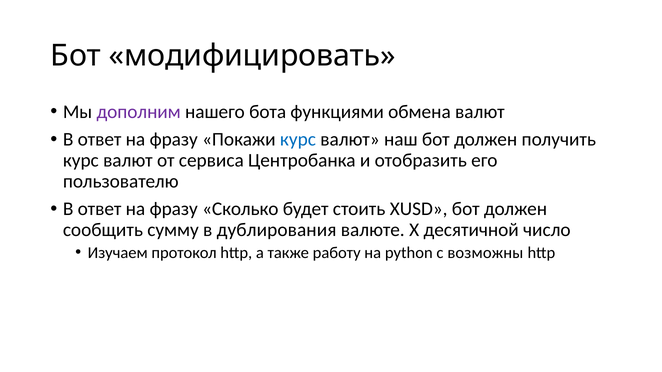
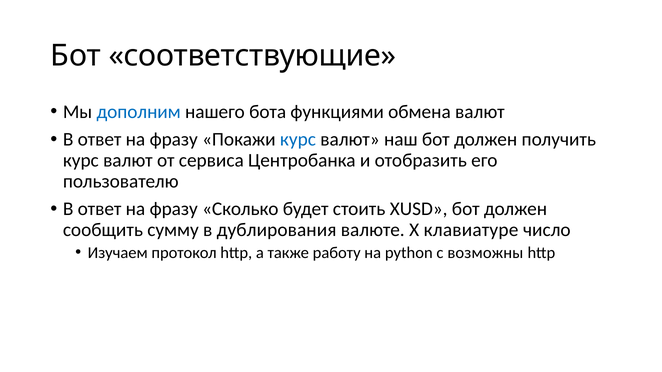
модифицировать: модифицировать -> соответствующие (252, 56)
дополним colour: purple -> blue (139, 112)
десятичной: десятичной -> клавиатуре (471, 230)
